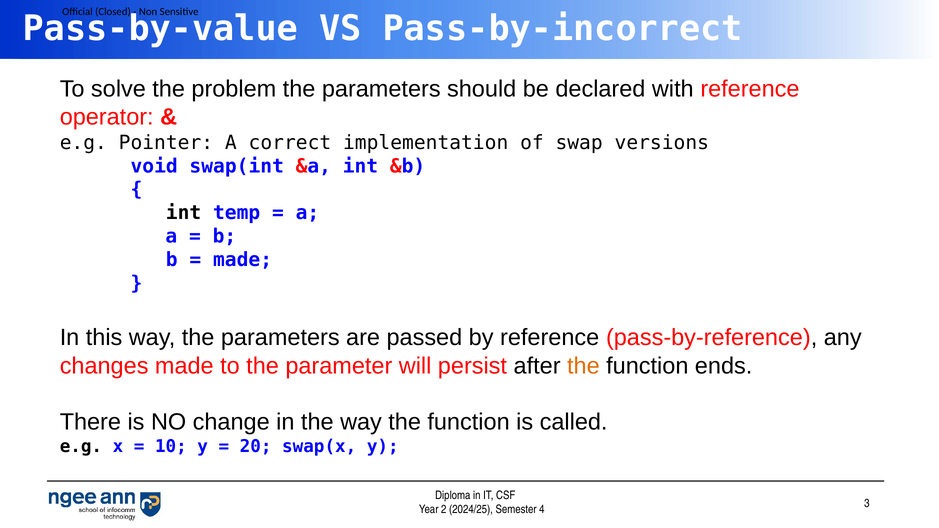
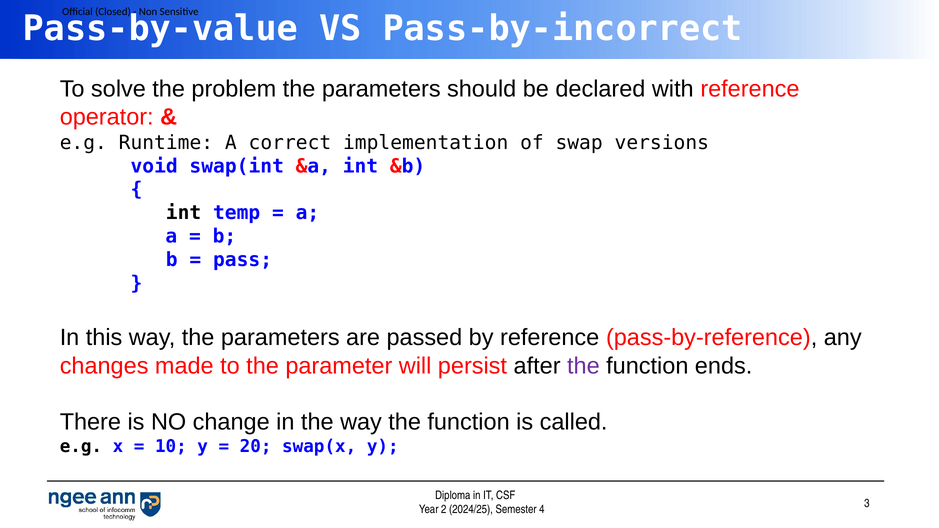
Pointer: Pointer -> Runtime (166, 143)
made: made -> pass (243, 260)
the colour: orange -> purple (583, 366)
